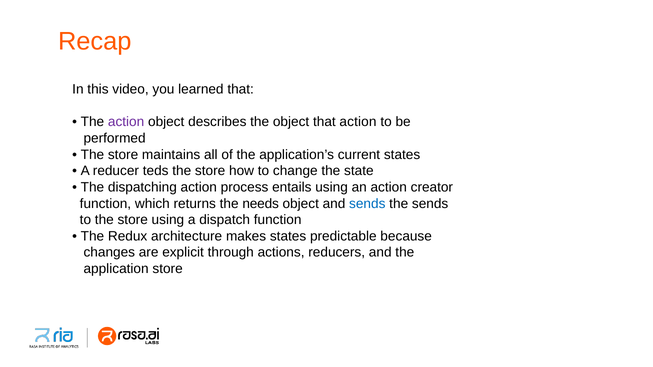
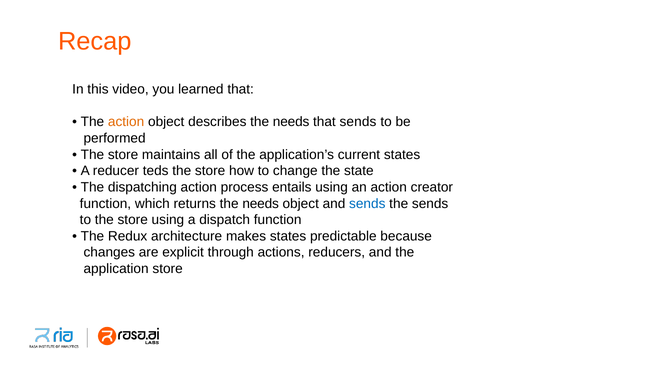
action colour: purple -> orange (126, 122)
describes the object: object -> needs (291, 122)
that action: action -> sends (358, 122)
